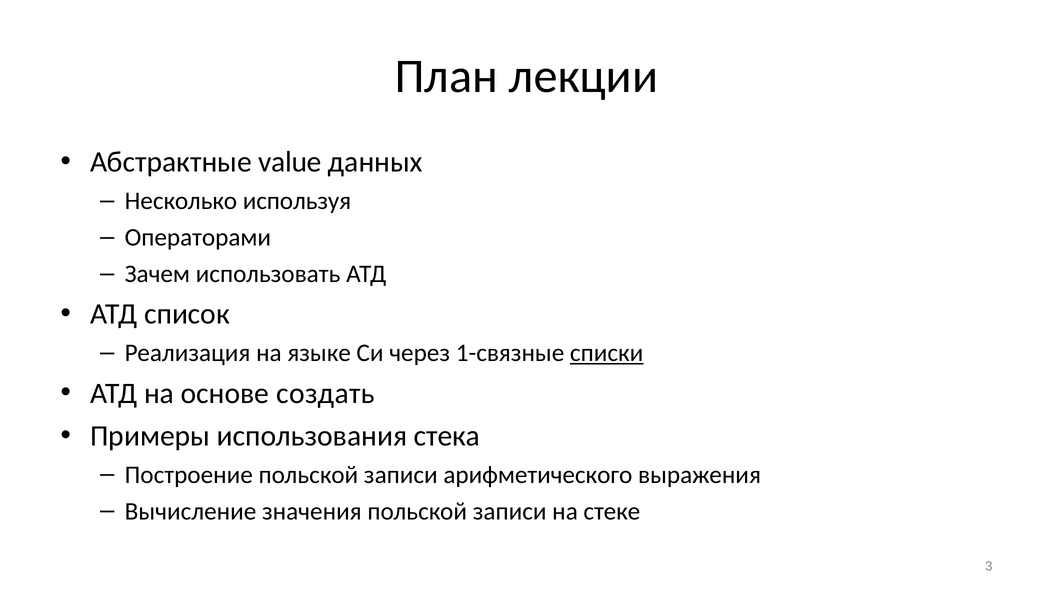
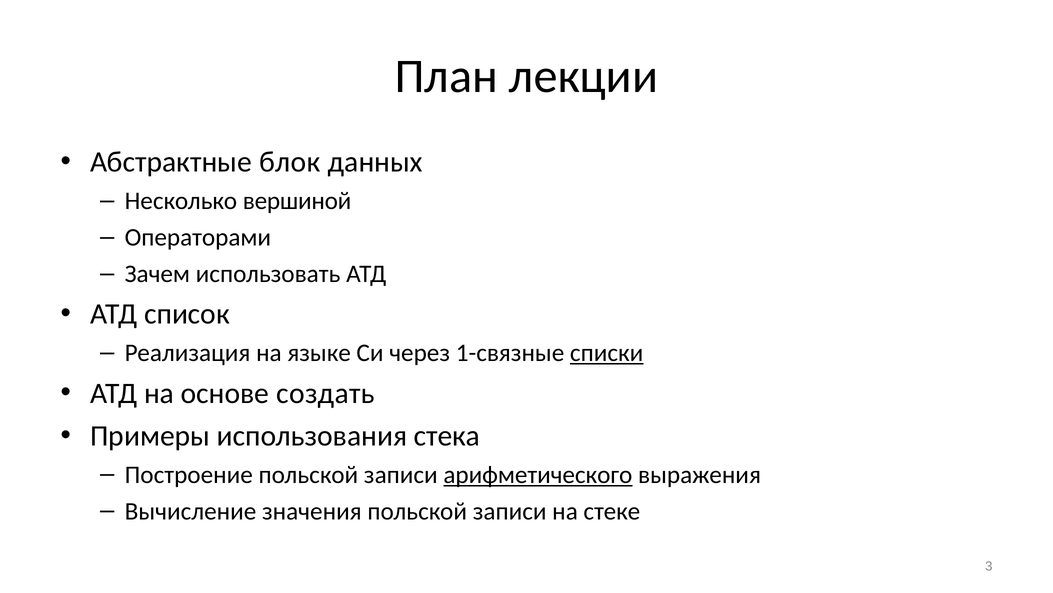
value: value -> блок (290, 162)
используя: используя -> вершиной (297, 201)
арифметического underline: none -> present (538, 474)
